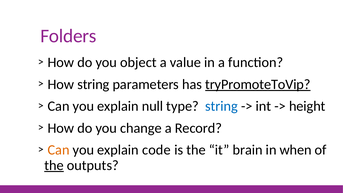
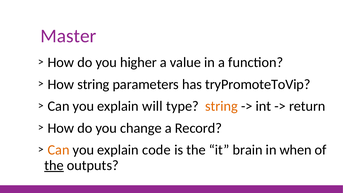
Folders: Folders -> Master (68, 36)
object: object -> higher (138, 62)
tryPromoteToVip underline: present -> none (258, 84)
null: null -> will (152, 106)
string colour: blue -> orange (222, 106)
height: height -> return (307, 106)
